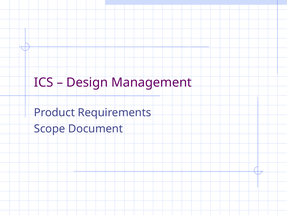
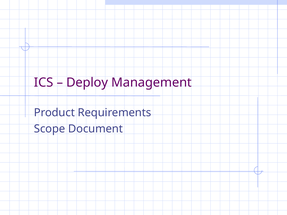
Design: Design -> Deploy (87, 83)
